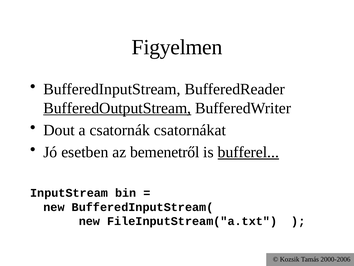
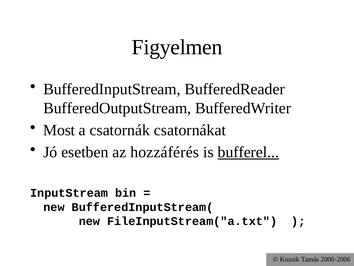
BufferedOutputStream underline: present -> none (117, 108)
Dout: Dout -> Most (59, 130)
bemenetről: bemenetről -> hozzáférés (165, 152)
